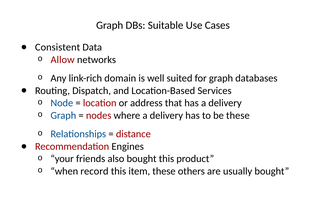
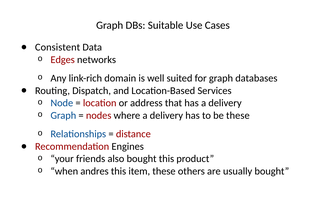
Allow: Allow -> Edges (63, 60)
record: record -> andres (95, 171)
